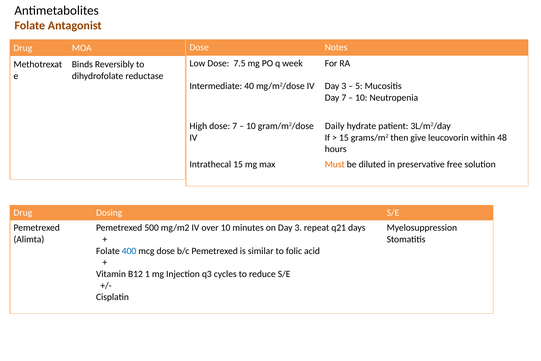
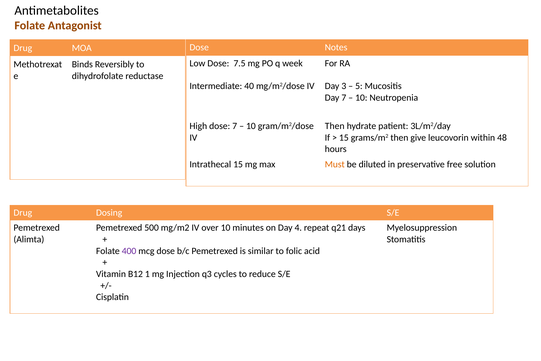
Daily: Daily -> Then (335, 126)
on Day 3: 3 -> 4 (298, 228)
400 colour: blue -> purple (129, 251)
